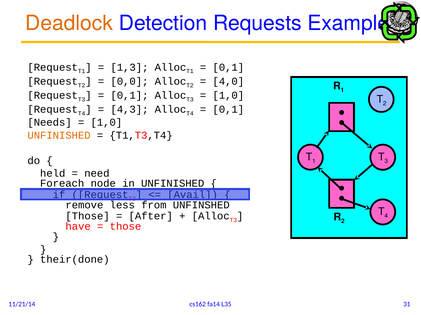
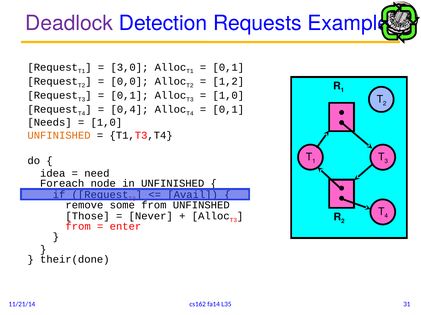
Deadlock colour: orange -> purple (69, 23)
1,3: 1,3 -> 3,0 (129, 67)
4,0: 4,0 -> 1,2 (228, 82)
4,3: 4,3 -> 0,4 (129, 110)
held: held -> idea (53, 174)
less: less -> some (122, 205)
After: After -> Never (151, 217)
have: have -> from (78, 227)
those: those -> enter (125, 227)
